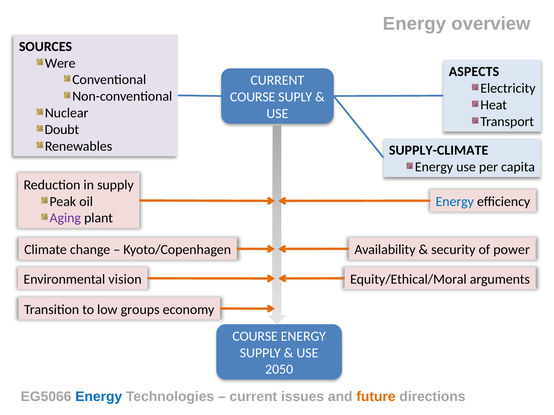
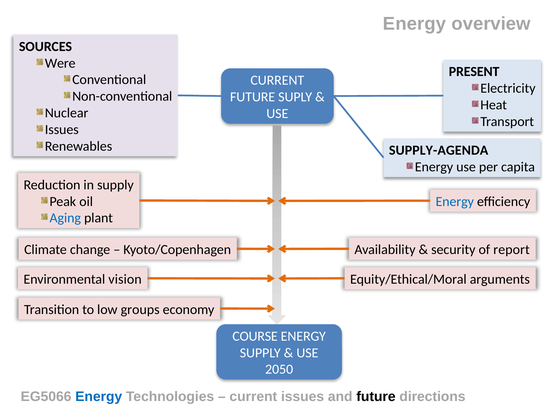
ASPECTS: ASPECTS -> PRESENT (474, 72)
COURSE: COURSE -> FUTURE (253, 97)
Doubt: Doubt -> Issues (62, 130)
SUPPLY-CLIMATE: SUPPLY-CLIMATE -> SUPPLY-AGENDA (439, 150)
Aging colour: purple -> blue (65, 218)
power: power -> report (512, 250)
future colour: orange -> black (376, 397)
